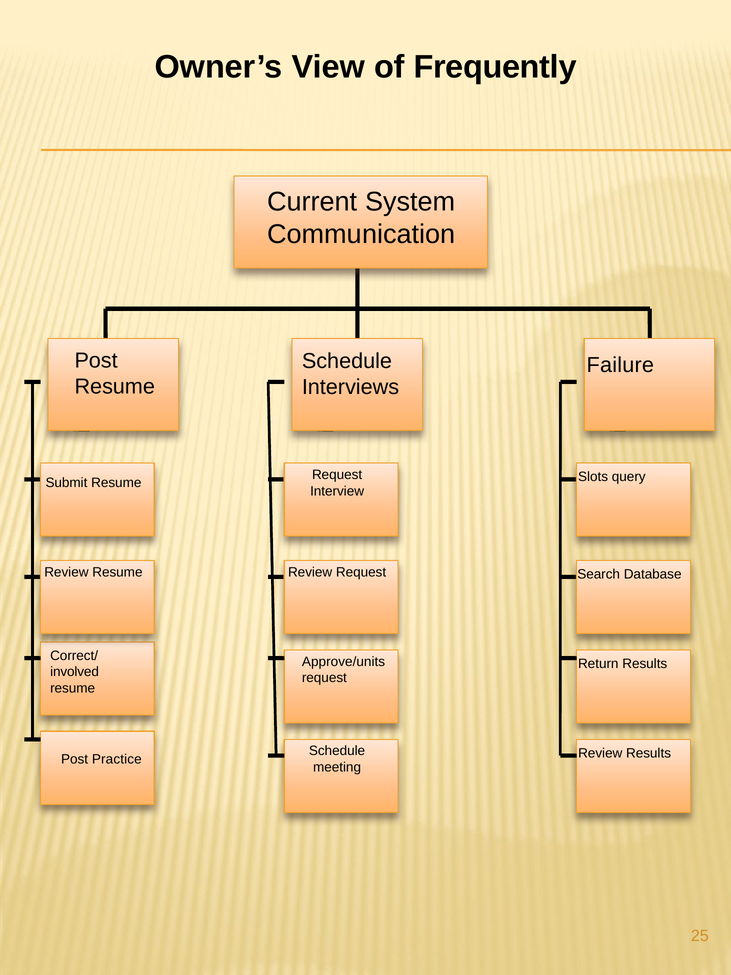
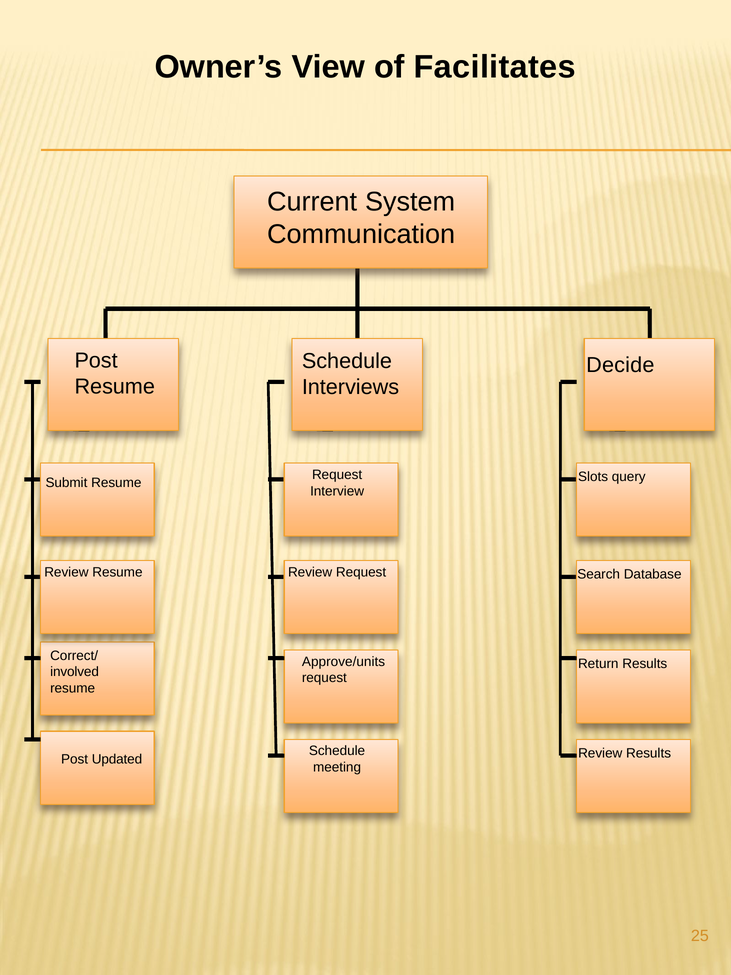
Frequently: Frequently -> Facilitates (495, 67)
Failure: Failure -> Decide (620, 365)
Practice: Practice -> Updated (117, 759)
